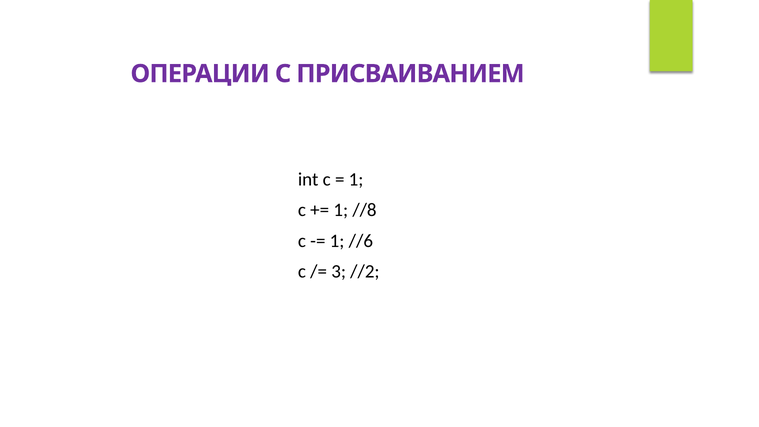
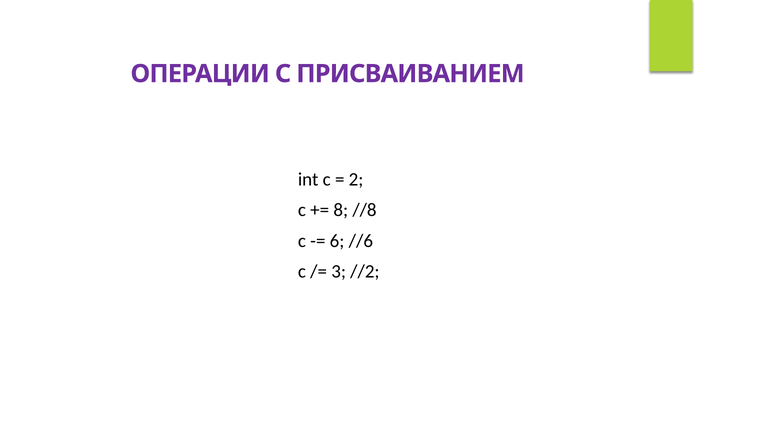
1: 1 -> 2 (356, 179)
1: 1 -> 8 (341, 210)
1: 1 -> 6 (337, 241)
